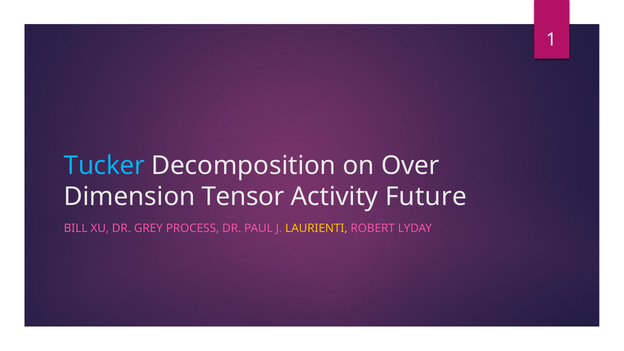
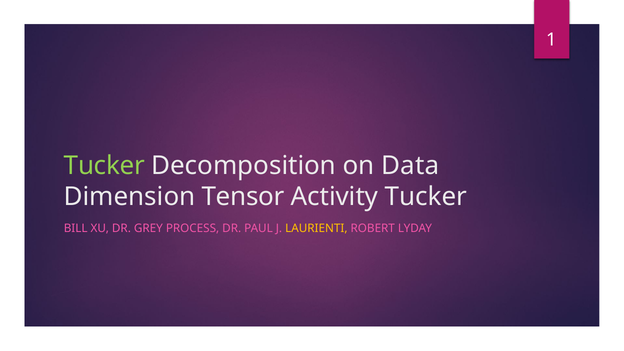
Tucker colour: light blue -> light green (104, 165)
Over: Over -> Data (410, 165)
Activity Future: Future -> Tucker (426, 197)
